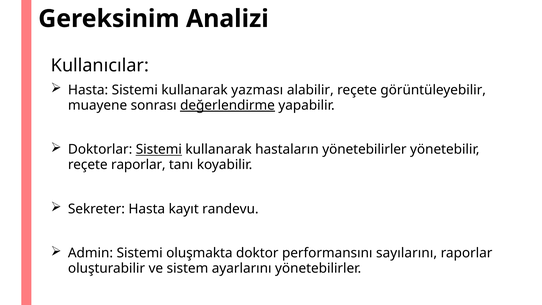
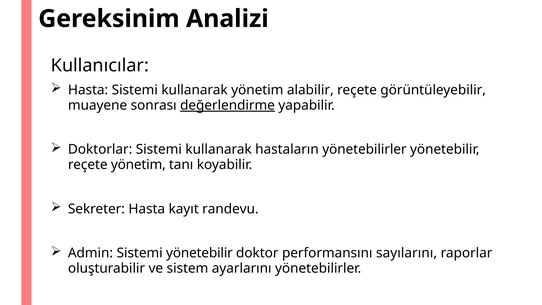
kullanarak yazması: yazması -> yönetim (257, 90)
Sistemi underline: present -> none (159, 149)
reçete raporlar: raporlar -> yönetim (138, 165)
Sistemi oluşmakta: oluşmakta -> yönetebilir (199, 253)
